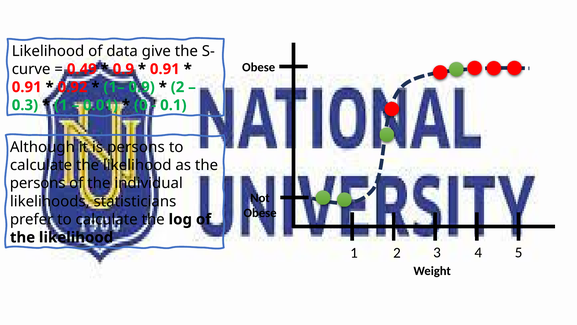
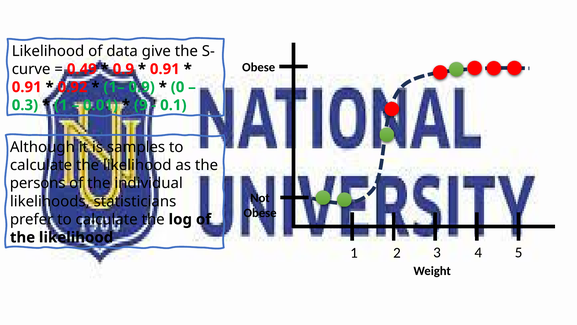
2: 2 -> 0 (178, 87)
0: 0 -> 9 (141, 105)
is persons: persons -> samples (136, 147)
